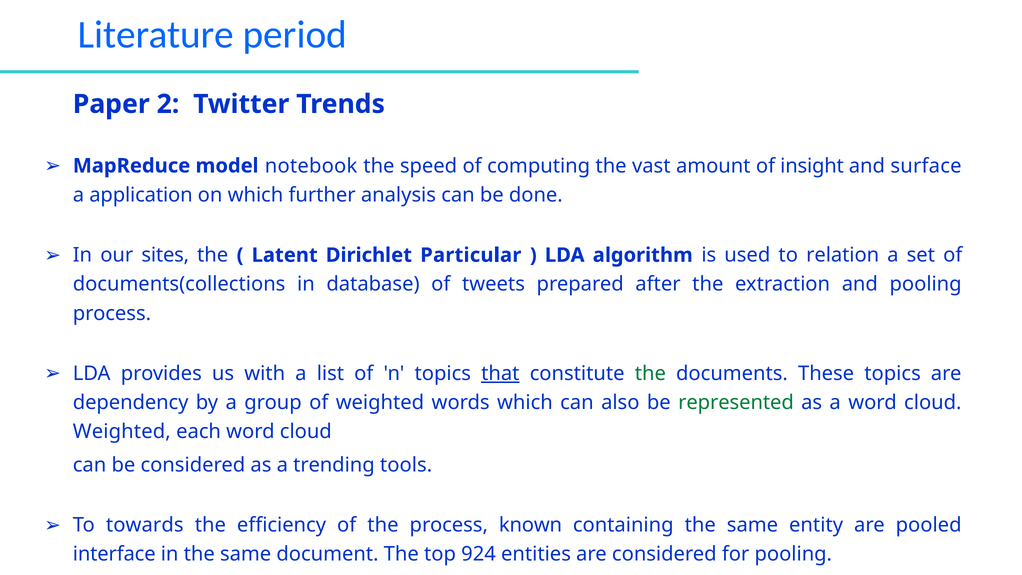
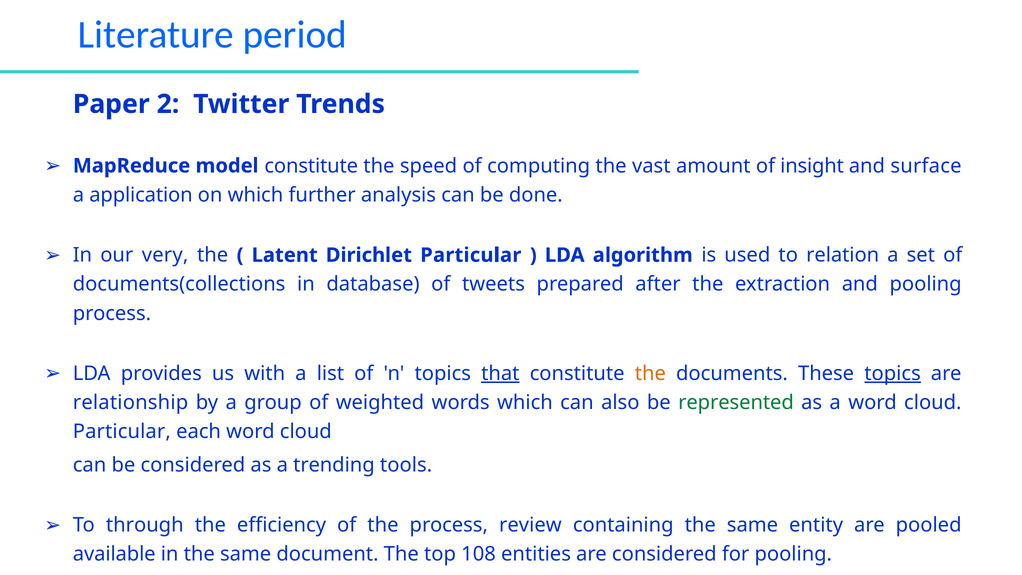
model notebook: notebook -> constitute (311, 166)
sites: sites -> very (165, 255)
the colour: green -> orange (650, 374)
topics underline: none -> present (893, 374)
dependency: dependency -> relationship (131, 403)
Weighted: Weighted -> Particular (122, 432)
towards: towards -> through (145, 525)
known: known -> review (530, 525)
interface: interface -> available (114, 554)
924: 924 -> 108 (479, 554)
